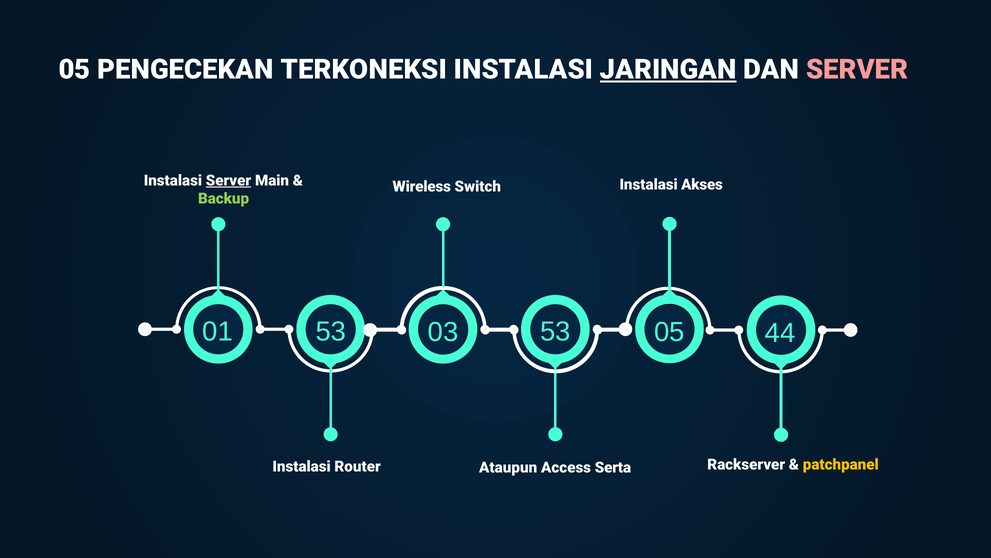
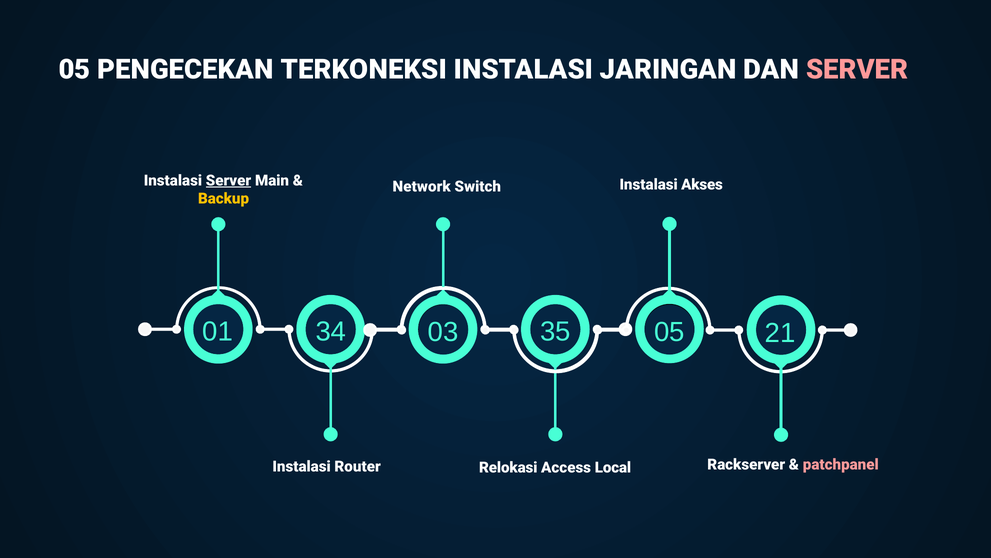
JARINGAN underline: present -> none (668, 70)
Wireless: Wireless -> Network (422, 187)
Backup colour: light green -> yellow (224, 199)
01 53: 53 -> 34 (331, 331)
03 53: 53 -> 35 (555, 331)
44: 44 -> 21 (780, 333)
patchpanel colour: yellow -> pink (841, 464)
Ataupun: Ataupun -> Relokasi (508, 467)
Serta: Serta -> Local (613, 467)
